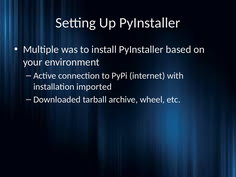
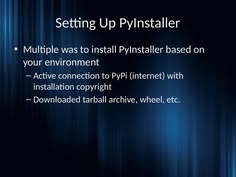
imported: imported -> copyright (94, 87)
